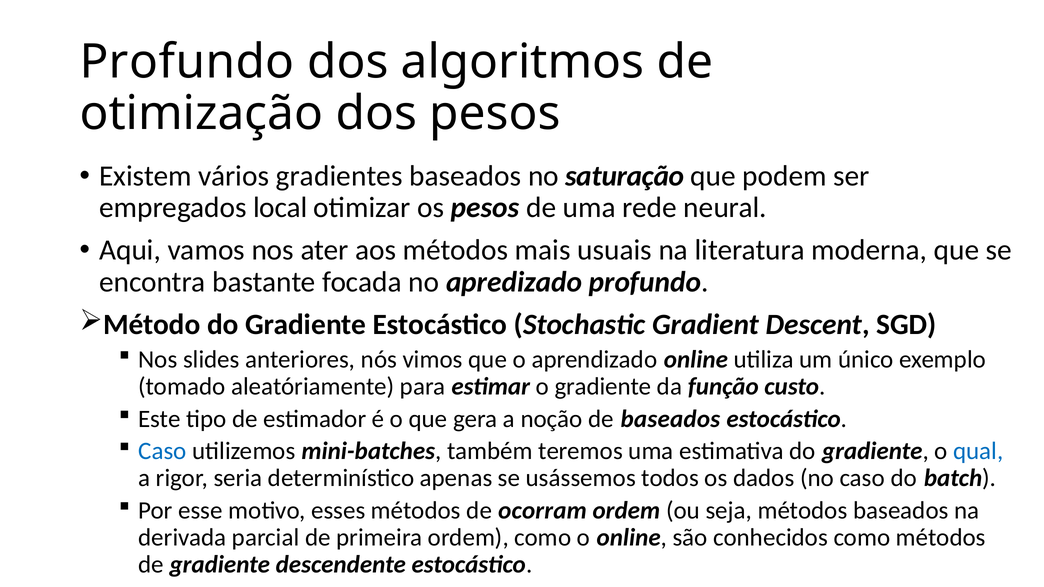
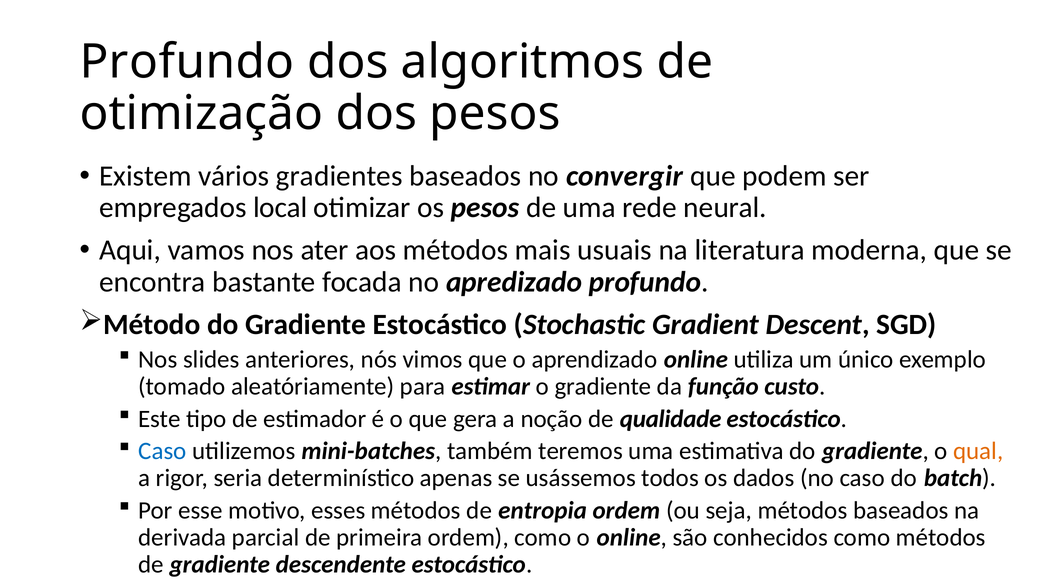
saturação: saturação -> convergir (624, 176)
de baseados: baseados -> qualidade (671, 419)
qual colour: blue -> orange (978, 451)
ocorram: ocorram -> entropia (543, 511)
